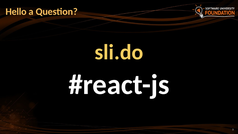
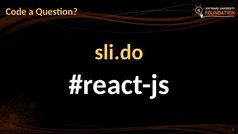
Hello: Hello -> Code (16, 12)
